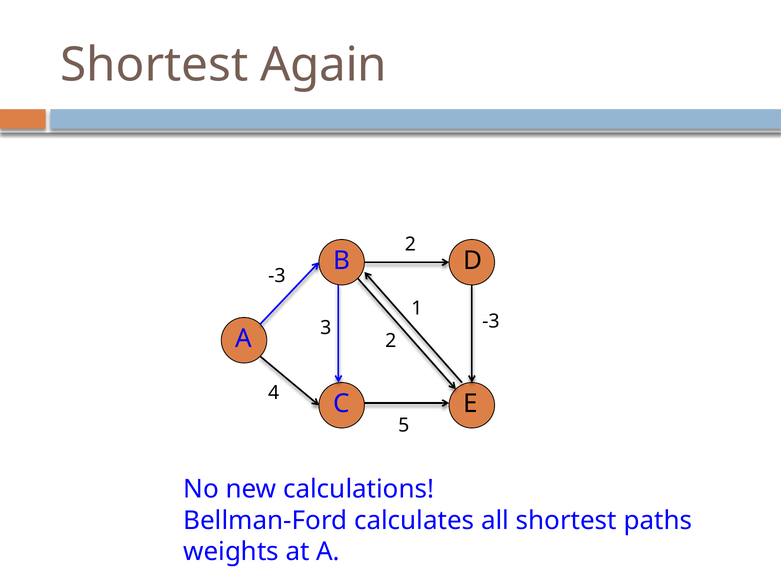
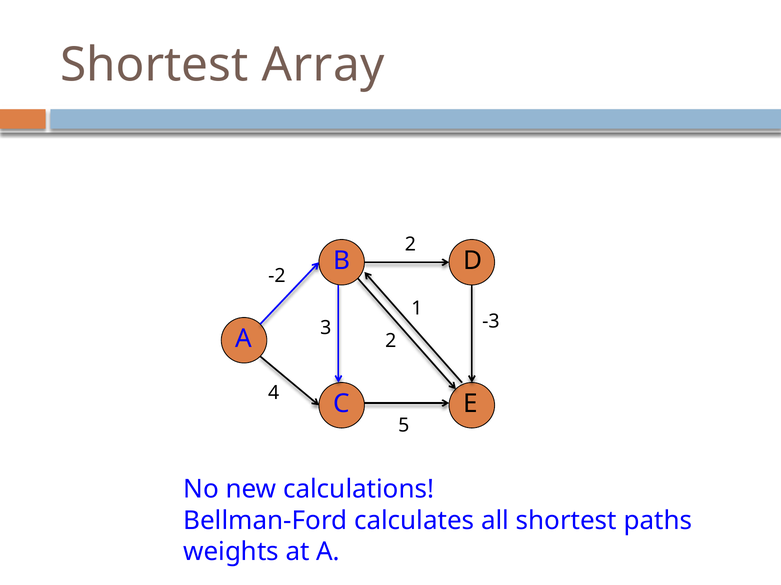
Again: Again -> Array (323, 65)
-3: -3 -> -2 (277, 276)
